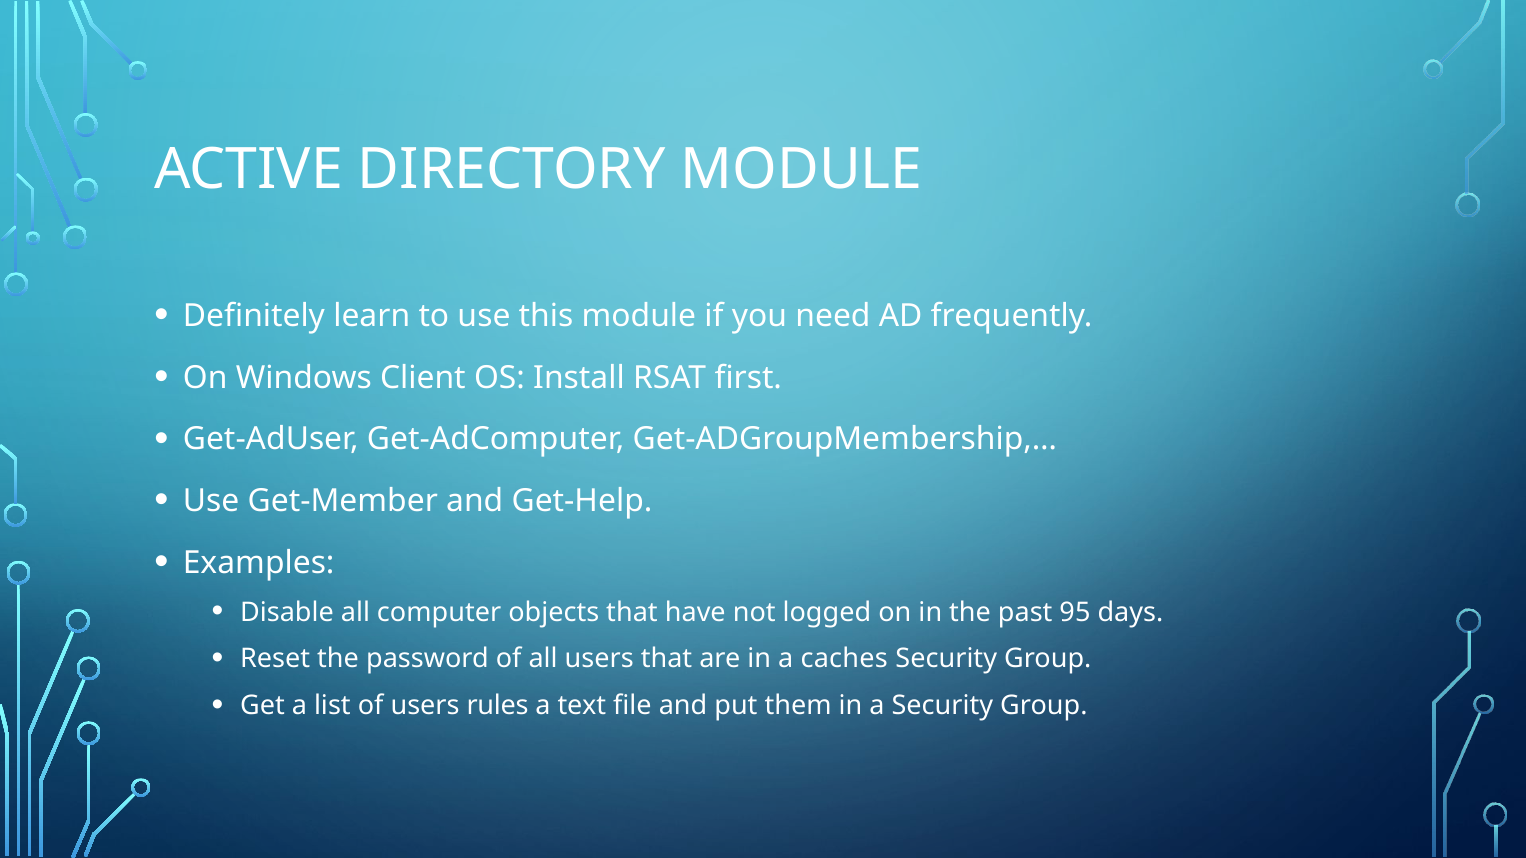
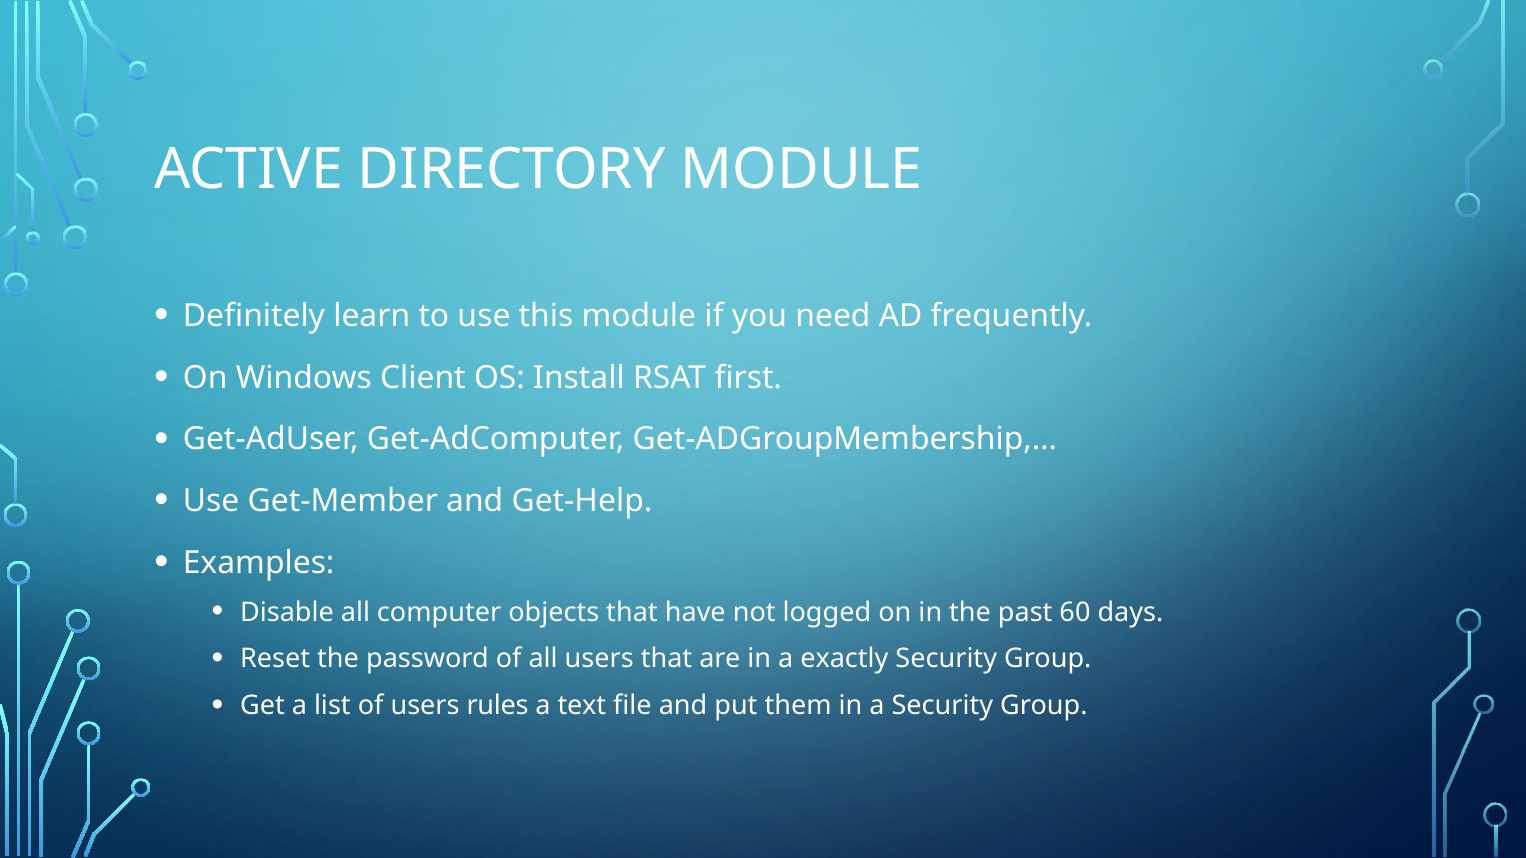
95: 95 -> 60 (1075, 612)
caches: caches -> exactly (844, 659)
